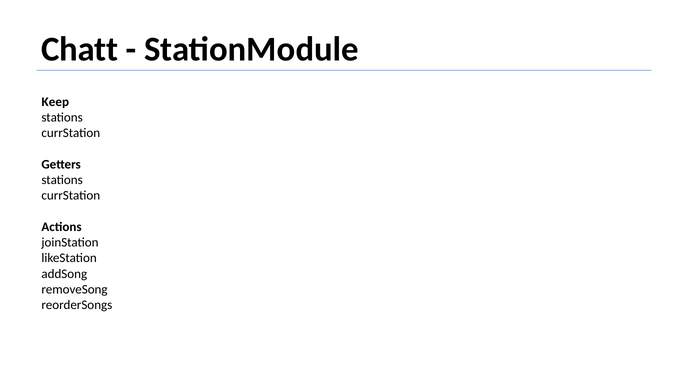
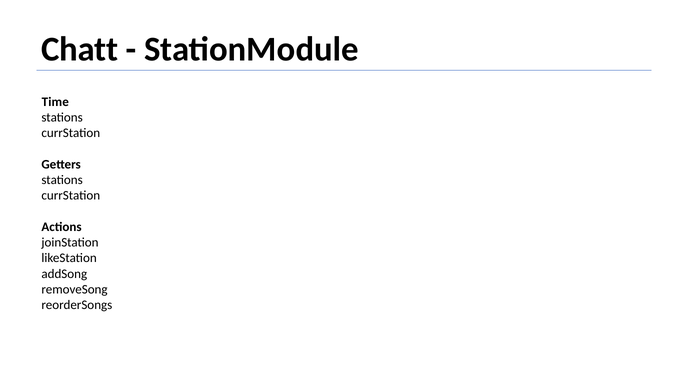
Keep: Keep -> Time (55, 102)
